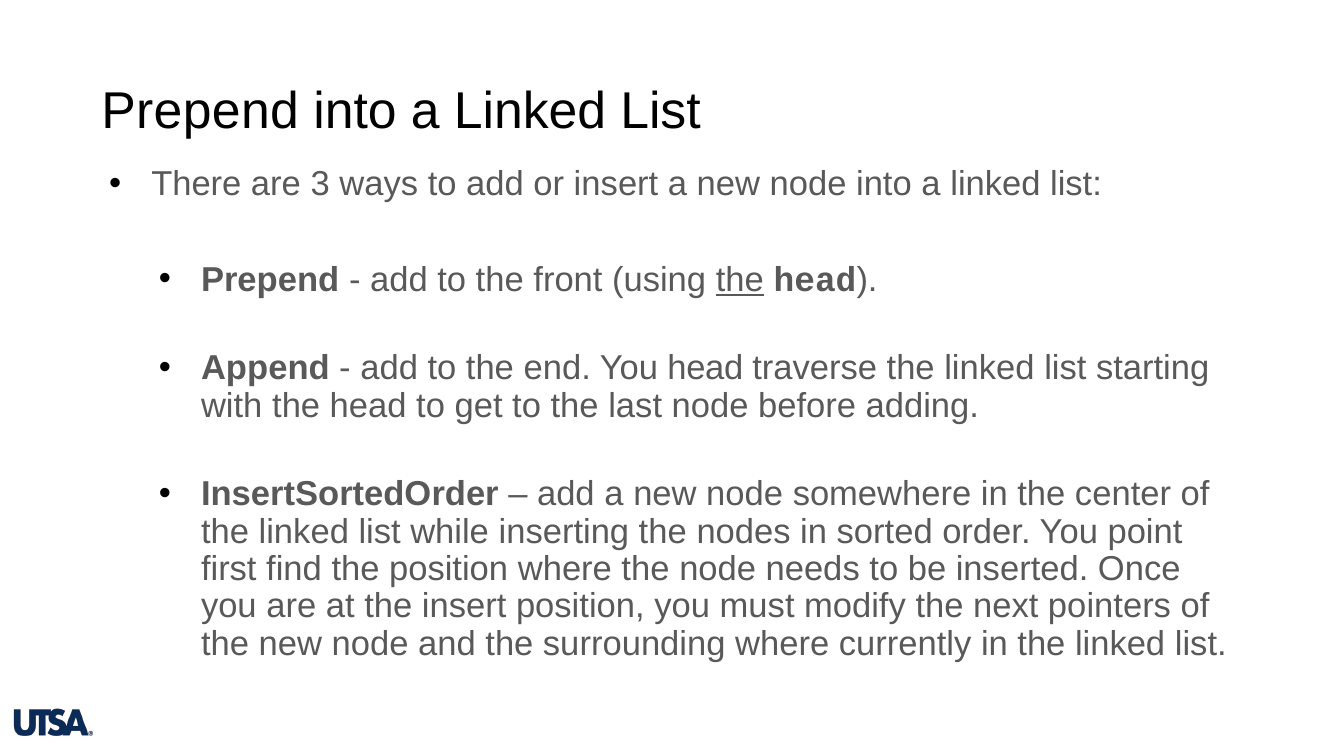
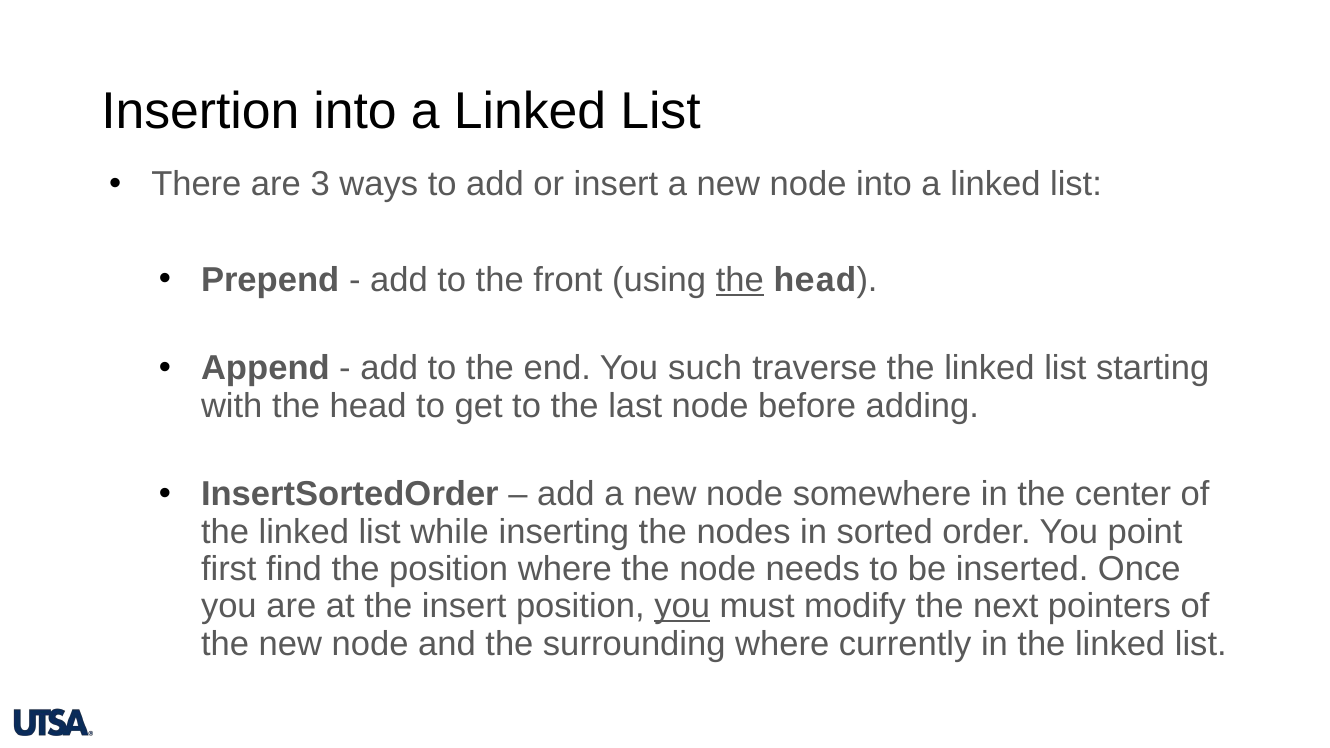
Prepend: Prepend -> Insertion (200, 112)
You head: head -> such (705, 369)
you underline: none -> present (682, 607)
